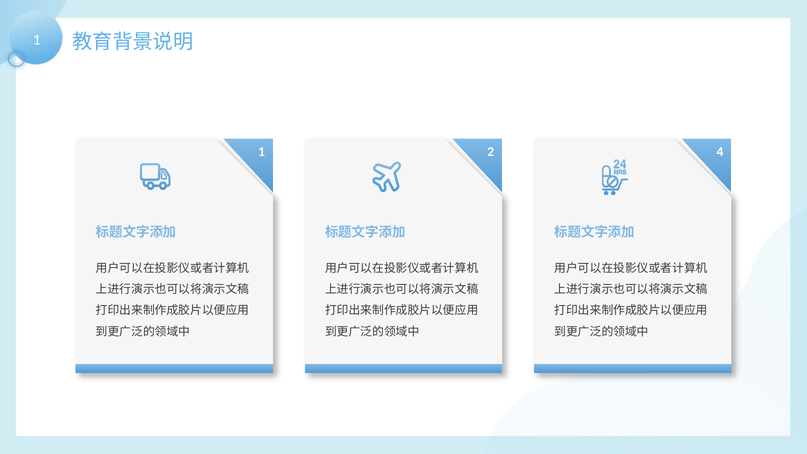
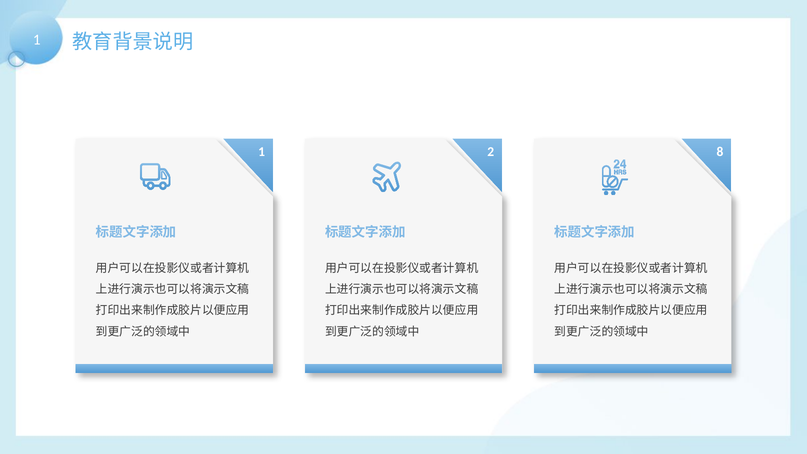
4: 4 -> 8 (720, 152)
